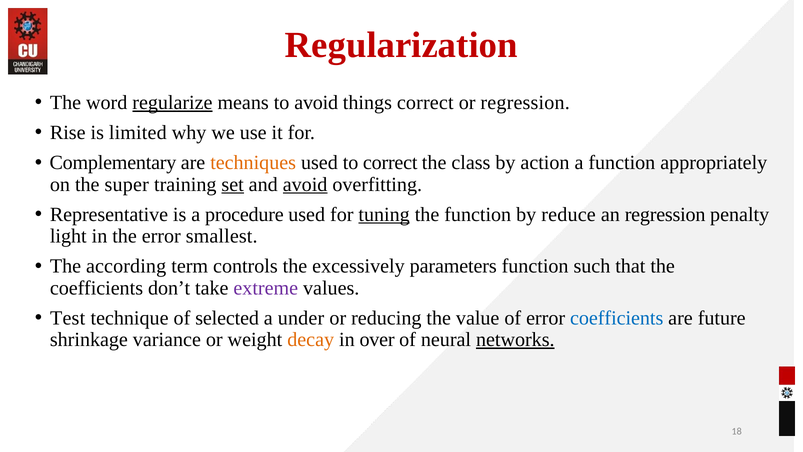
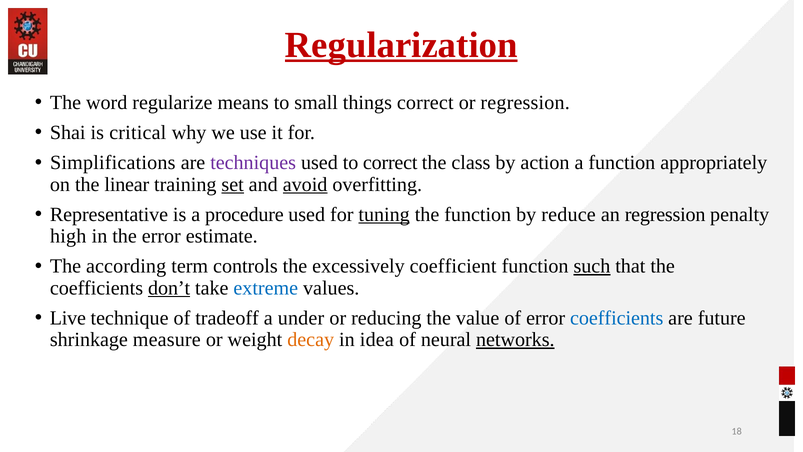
Regularization underline: none -> present (401, 45)
regularize underline: present -> none (172, 103)
to avoid: avoid -> small (316, 103)
Rise: Rise -> Shai (68, 133)
limited: limited -> critical (138, 133)
Complementary: Complementary -> Simplifications (113, 163)
techniques colour: orange -> purple (253, 163)
super: super -> linear (127, 184)
light: light -> high (68, 236)
smallest: smallest -> estimate (222, 236)
parameters: parameters -> coefficient (453, 266)
such underline: none -> present (592, 266)
don’t underline: none -> present (169, 288)
extreme colour: purple -> blue (266, 288)
Test: Test -> Live (68, 318)
selected: selected -> tradeoff (227, 318)
variance: variance -> measure (167, 339)
over: over -> idea (377, 339)
